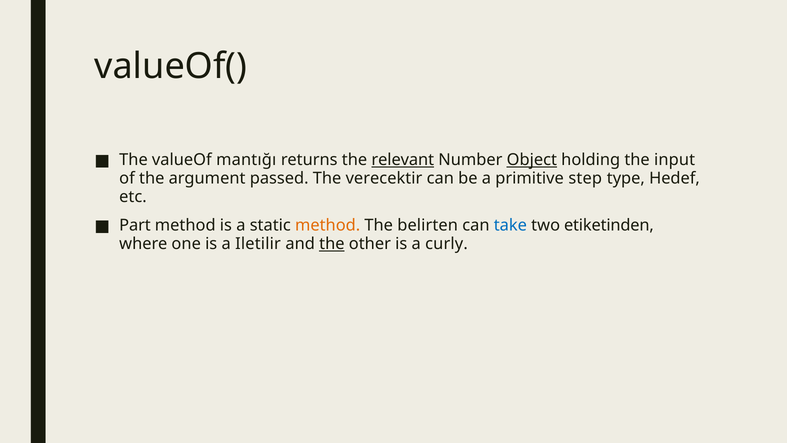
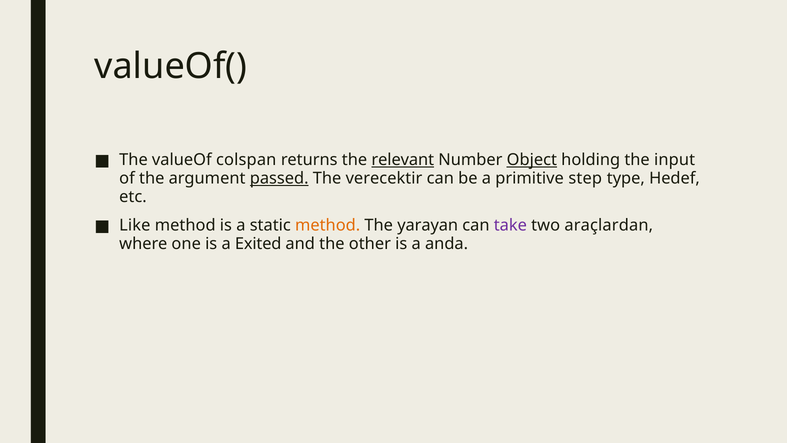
mantığı: mantığı -> colspan (246, 160)
passed underline: none -> present (279, 178)
Part: Part -> Like (135, 225)
belirten: belirten -> yarayan (428, 225)
take colour: blue -> purple (510, 225)
etiketinden: etiketinden -> araçlardan (609, 225)
Iletilir: Iletilir -> Exited (258, 244)
the underline: present -> none (332, 244)
curly: curly -> anda (447, 244)
